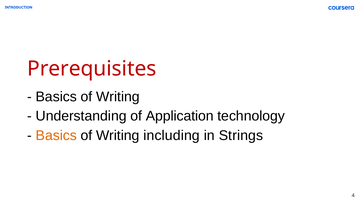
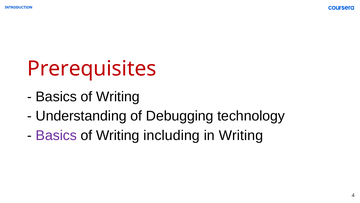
Application: Application -> Debugging (180, 116)
Basics colour: orange -> purple (56, 135)
in Strings: Strings -> Writing (241, 135)
